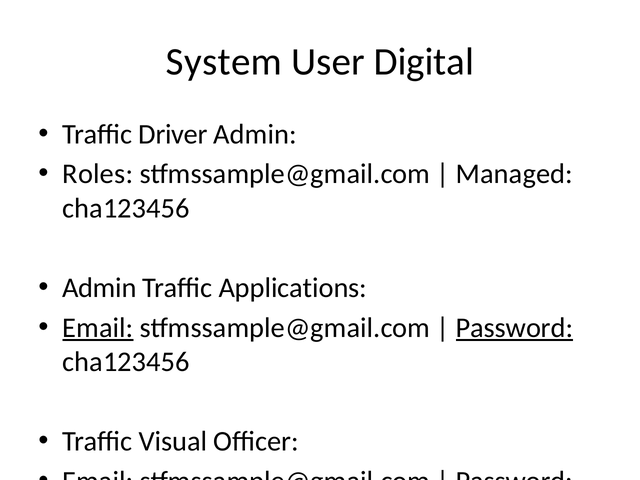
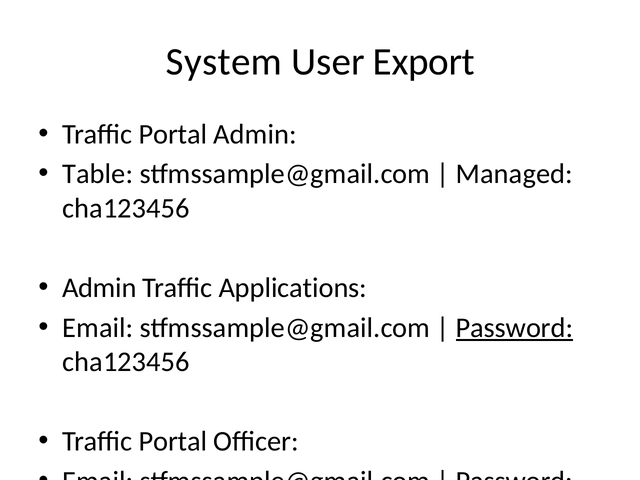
Digital: Digital -> Export (424, 62)
Driver: Driver -> Portal (173, 134)
Roles: Roles -> Table (98, 174)
Email underline: present -> none (98, 328)
Visual: Visual -> Portal (173, 442)
